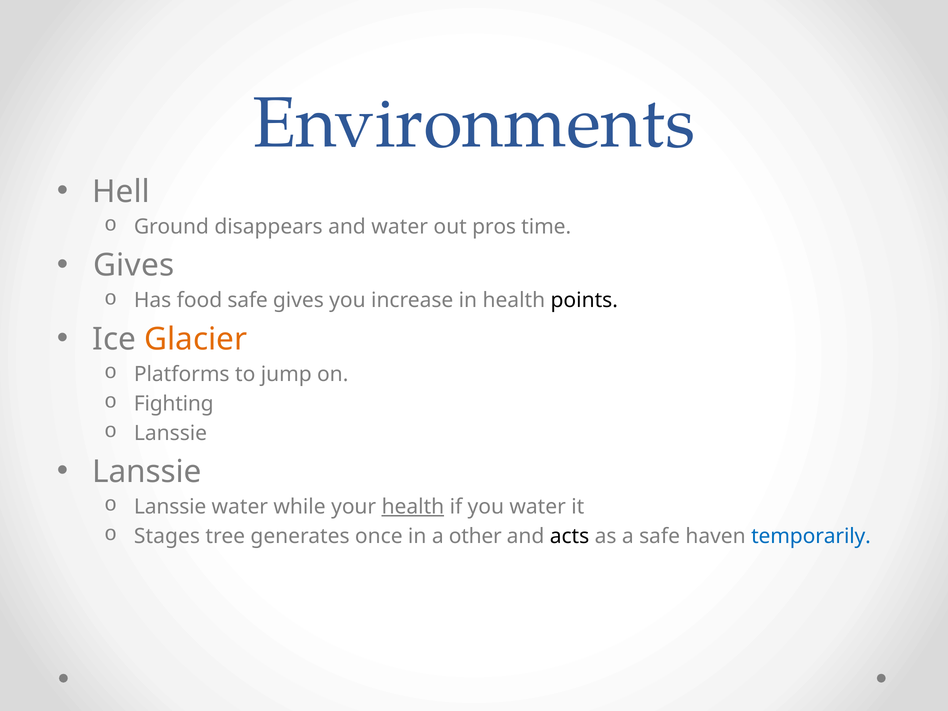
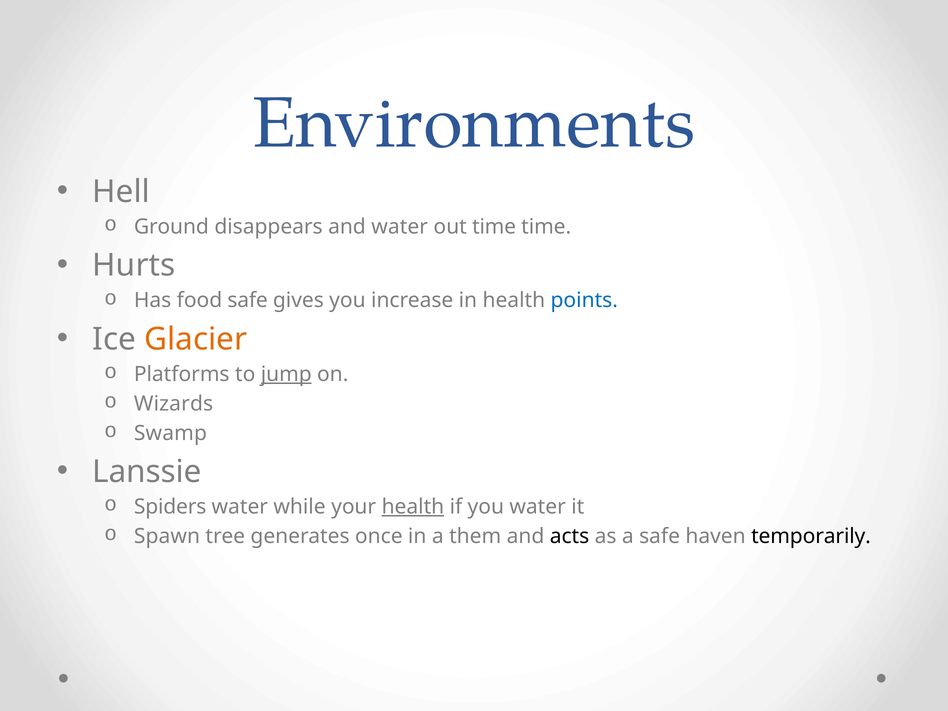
out pros: pros -> time (494, 227)
Gives: Gives -> Hurts (134, 265)
points colour: black -> blue (584, 301)
jump underline: none -> present (286, 374)
Fighting: Fighting -> Wizards (174, 404)
Lanssie: Lanssie -> Swamp (170, 433)
Lanssie: Lanssie -> Spiders (170, 507)
Stages: Stages -> Spawn (167, 536)
other: other -> them (475, 536)
temporarily colour: blue -> black (811, 536)
